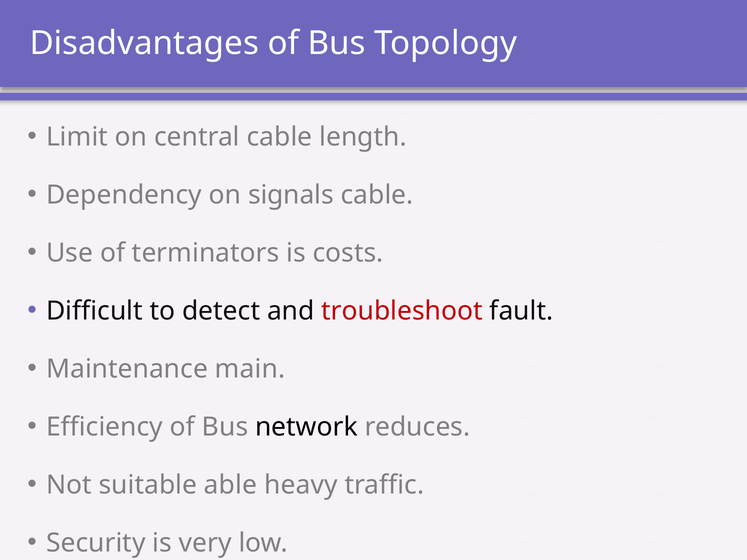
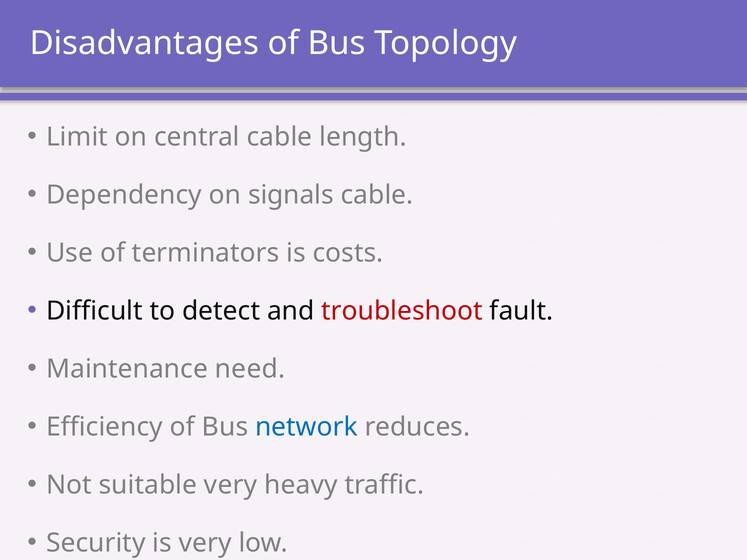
main: main -> need (250, 369)
network colour: black -> blue (306, 427)
suitable able: able -> very (231, 485)
